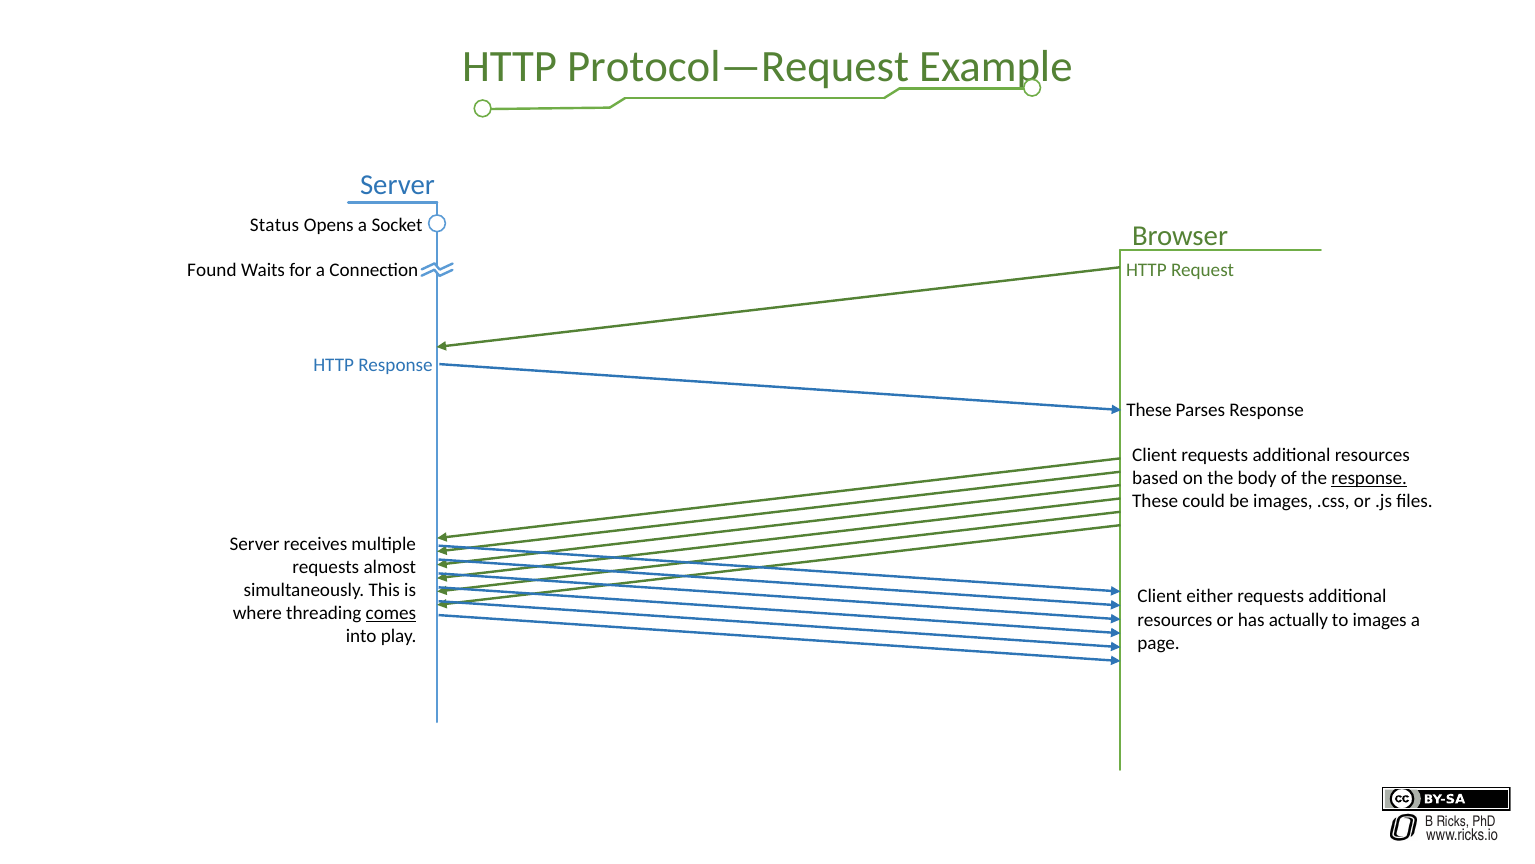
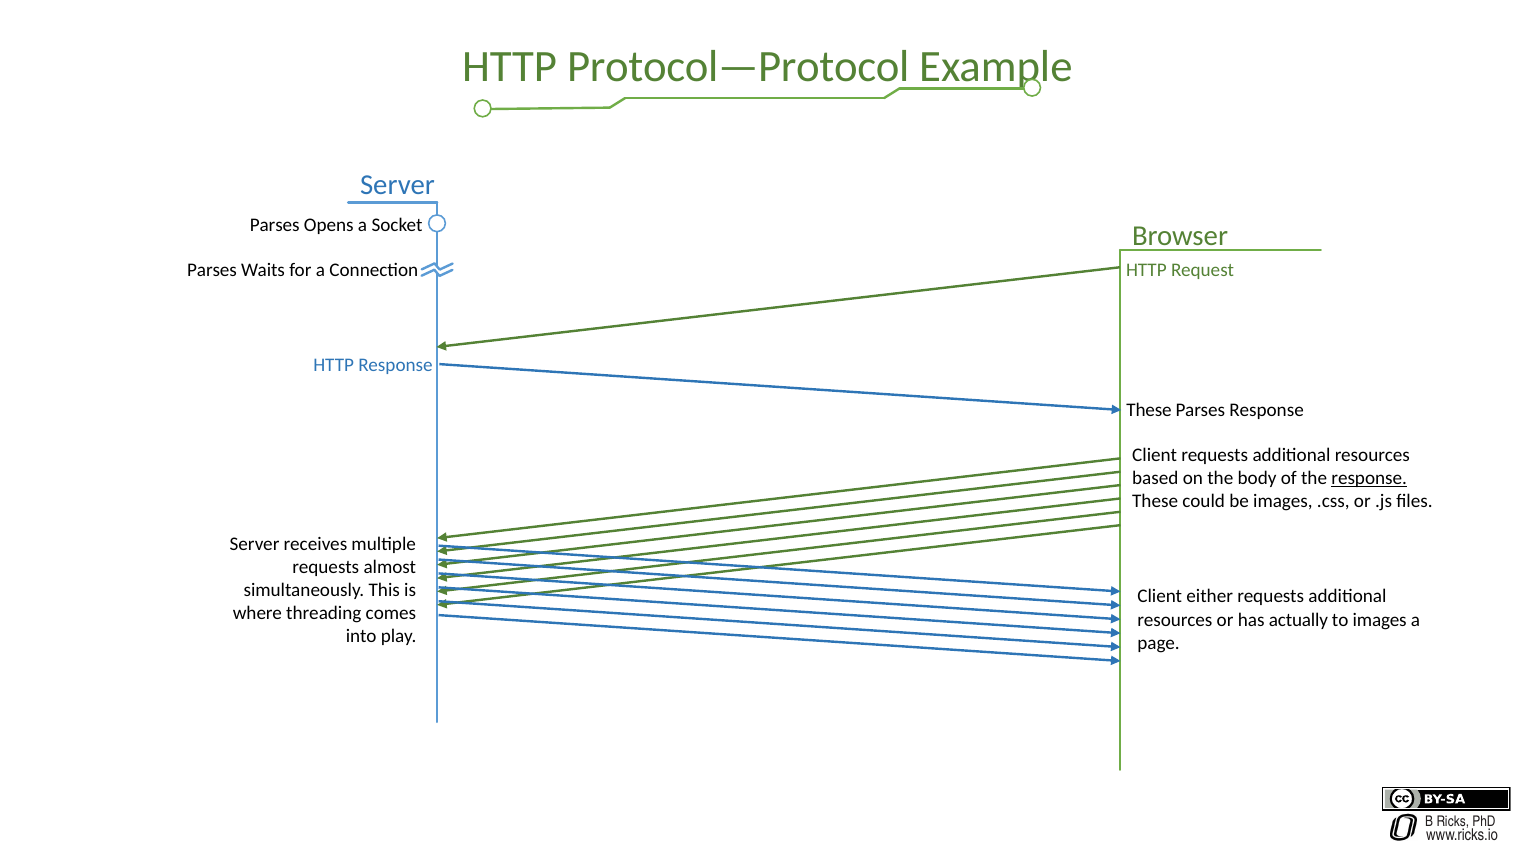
Protocol—Request: Protocol—Request -> Protocol—Protocol (738, 67)
Status: Status -> Parses (275, 225)
Found: Found -> Parses (212, 270)
comes underline: present -> none (391, 612)
